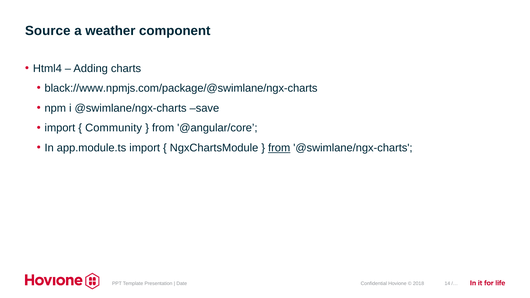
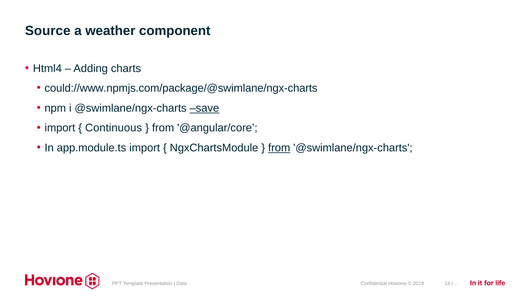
black://www.npmjs.com/package/@swimlane/ngx-charts: black://www.npmjs.com/package/@swimlane/ngx-charts -> could://www.npmjs.com/package/@swimlane/ngx-charts (181, 88)
save underline: none -> present (204, 108)
Community: Community -> Continuous (114, 128)
